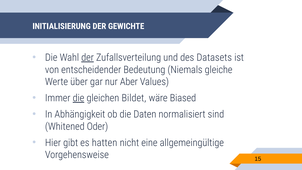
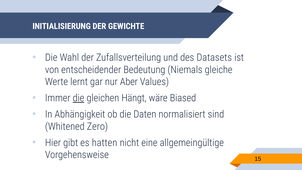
der underline: present -> none (88, 58)
über: über -> lernt (79, 82)
Bildet: Bildet -> Hängt (134, 98)
Oder: Oder -> Zero (97, 126)
